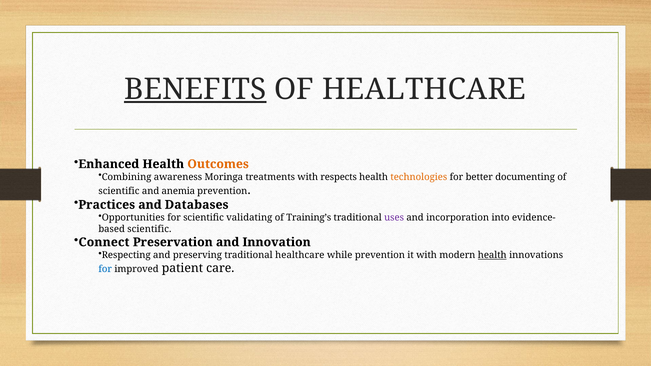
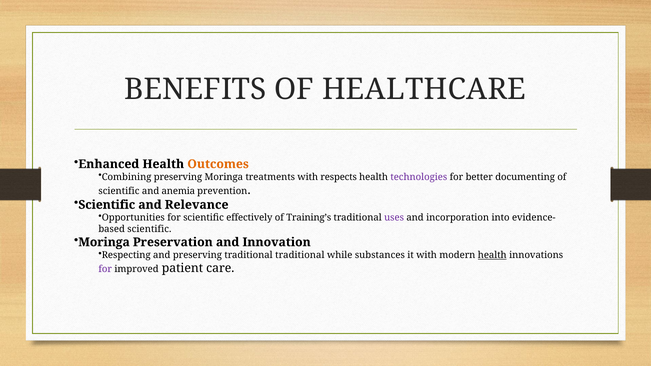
BENEFITS underline: present -> none (195, 89)
Combining awareness: awareness -> preserving (178, 177)
technologies colour: orange -> purple (419, 177)
Practices: Practices -> Scientific (107, 205)
Databases: Databases -> Relevance (197, 205)
validating: validating -> effectively (249, 218)
Connect: Connect -> Moringa (104, 242)
traditional healthcare: healthcare -> traditional (300, 255)
while prevention: prevention -> substances (380, 255)
for colour: blue -> purple (105, 269)
